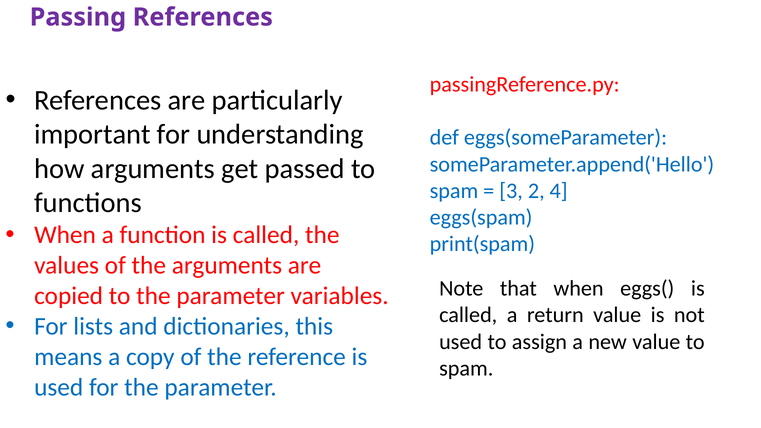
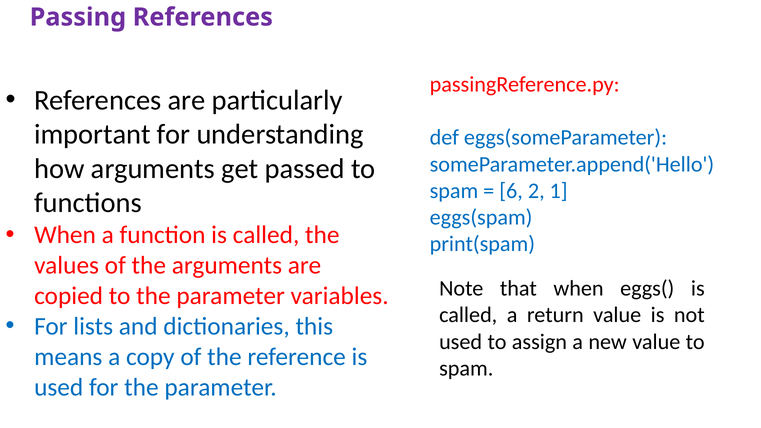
3: 3 -> 6 (511, 191)
4: 4 -> 1 (559, 191)
